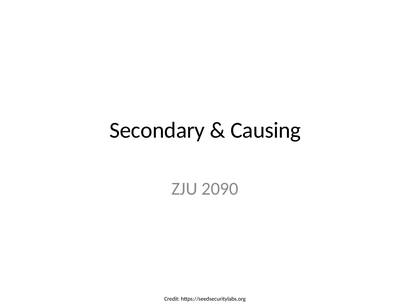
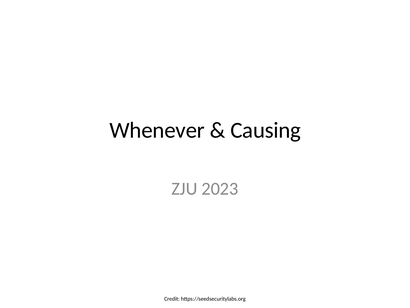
Secondary: Secondary -> Whenever (157, 130)
2090: 2090 -> 2023 (220, 189)
